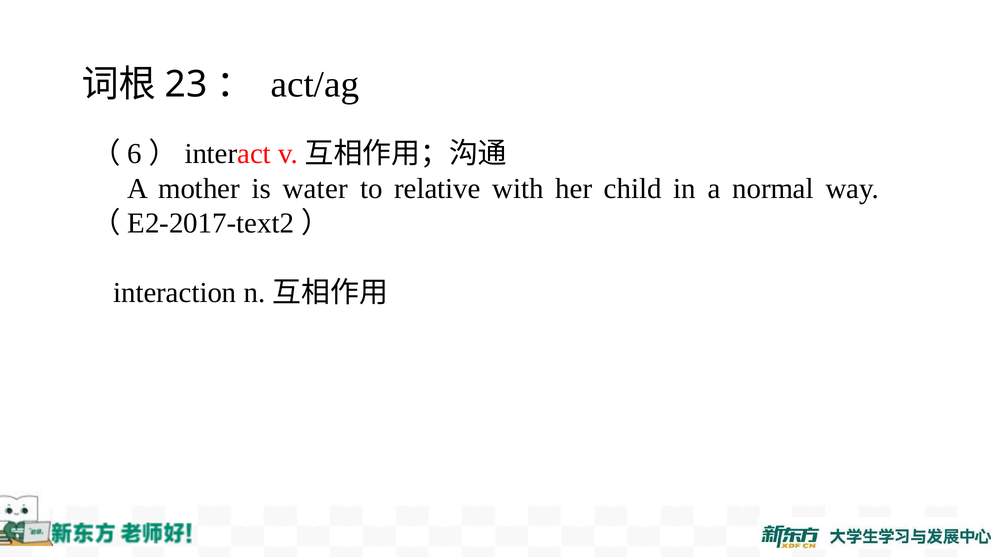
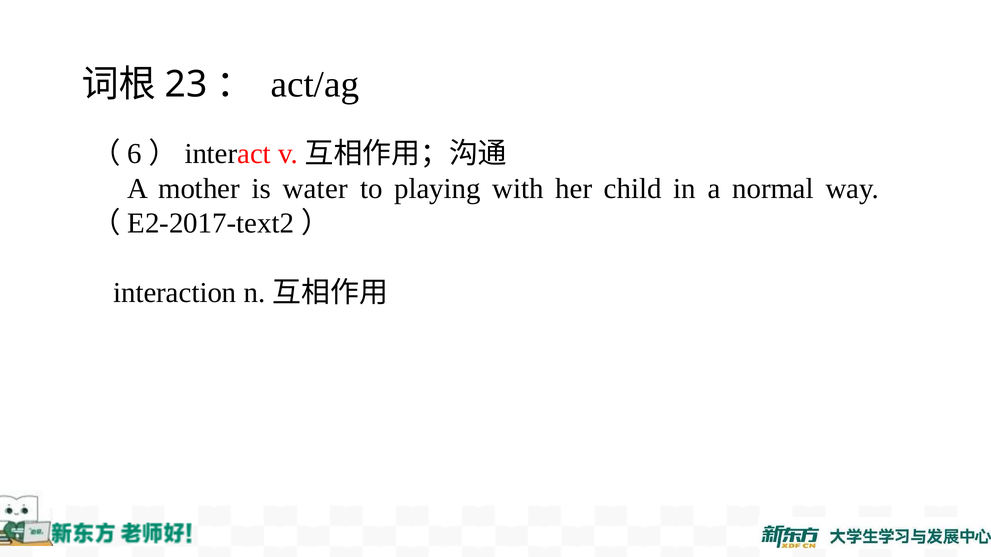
relative: relative -> playing (437, 189)
